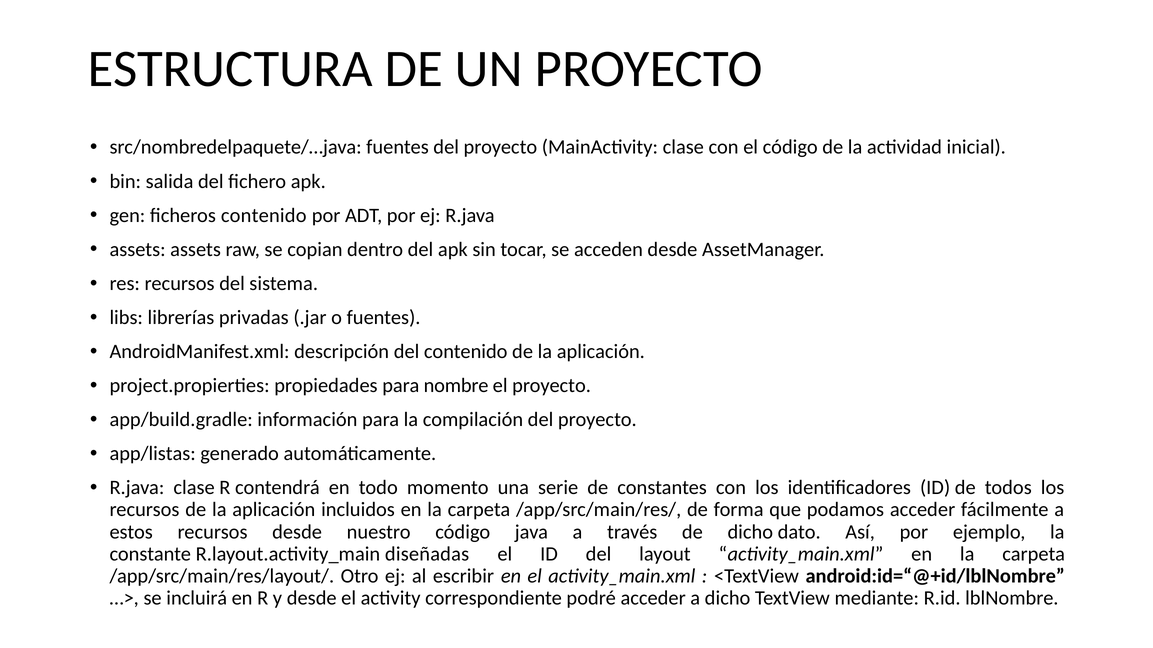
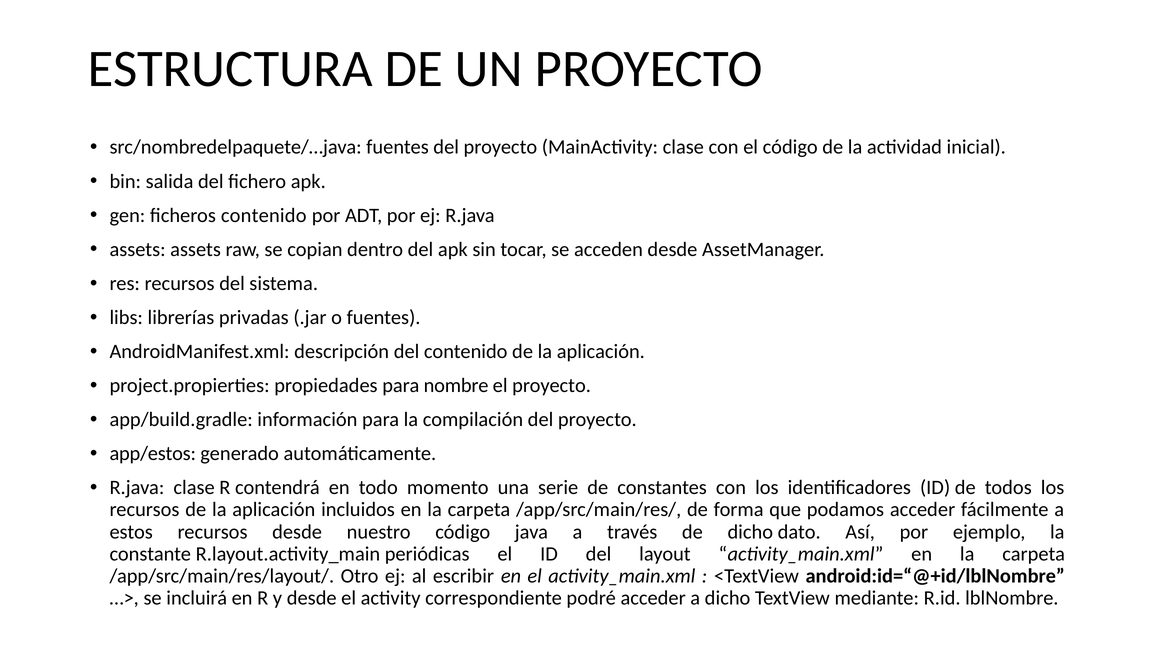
app/listas: app/listas -> app/estos (153, 454)
diseñadas: diseñadas -> periódicas (427, 554)
